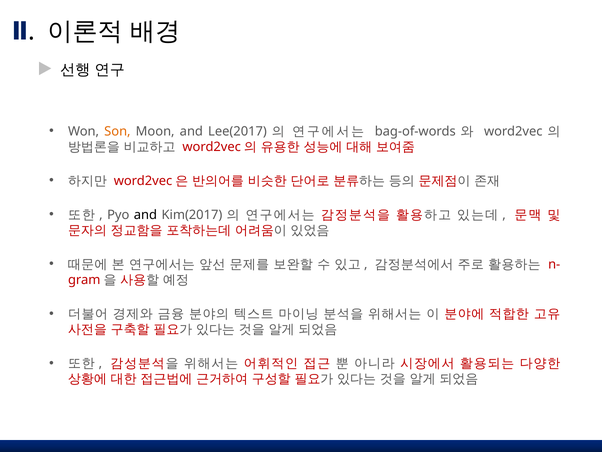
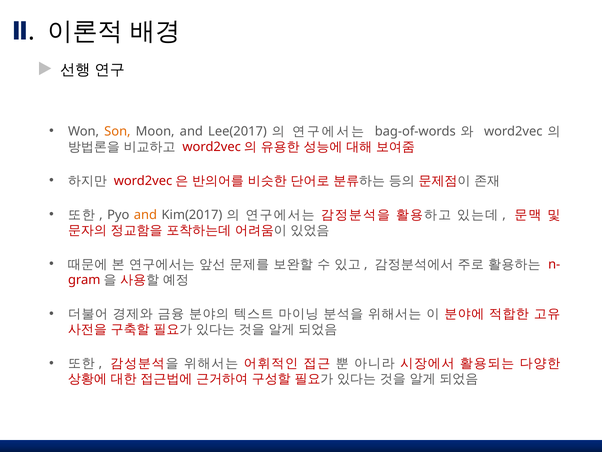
and colour: black -> orange (145, 215)
